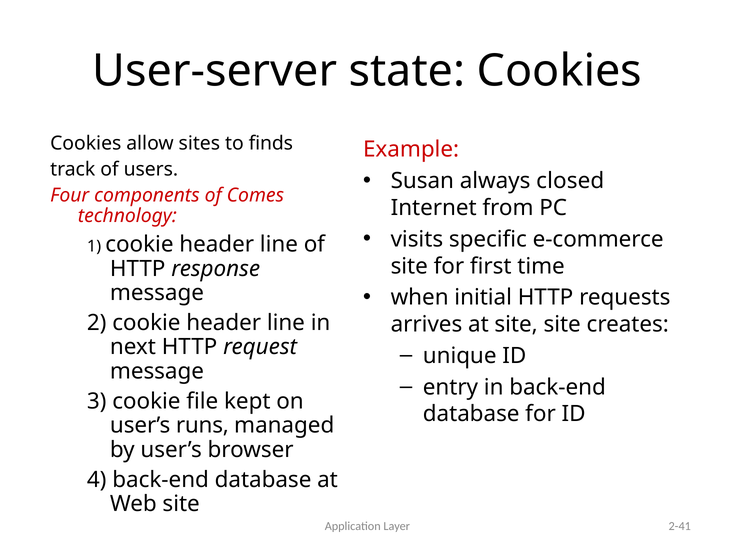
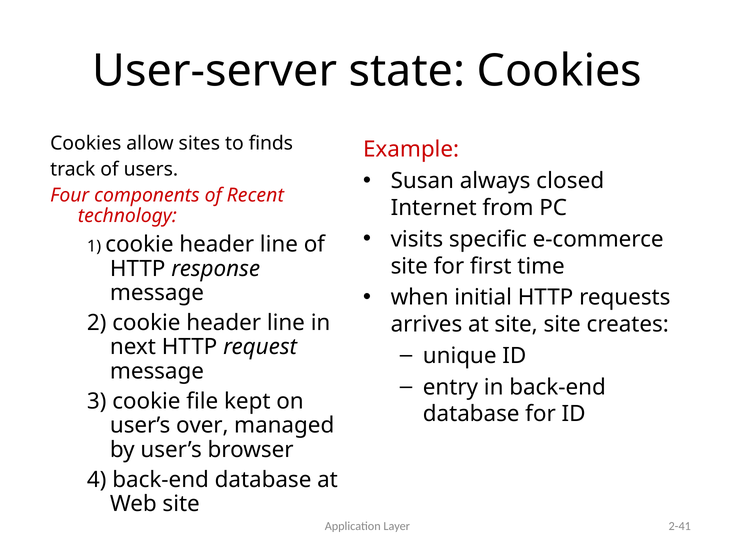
Comes: Comes -> Recent (255, 195)
runs: runs -> over (202, 426)
